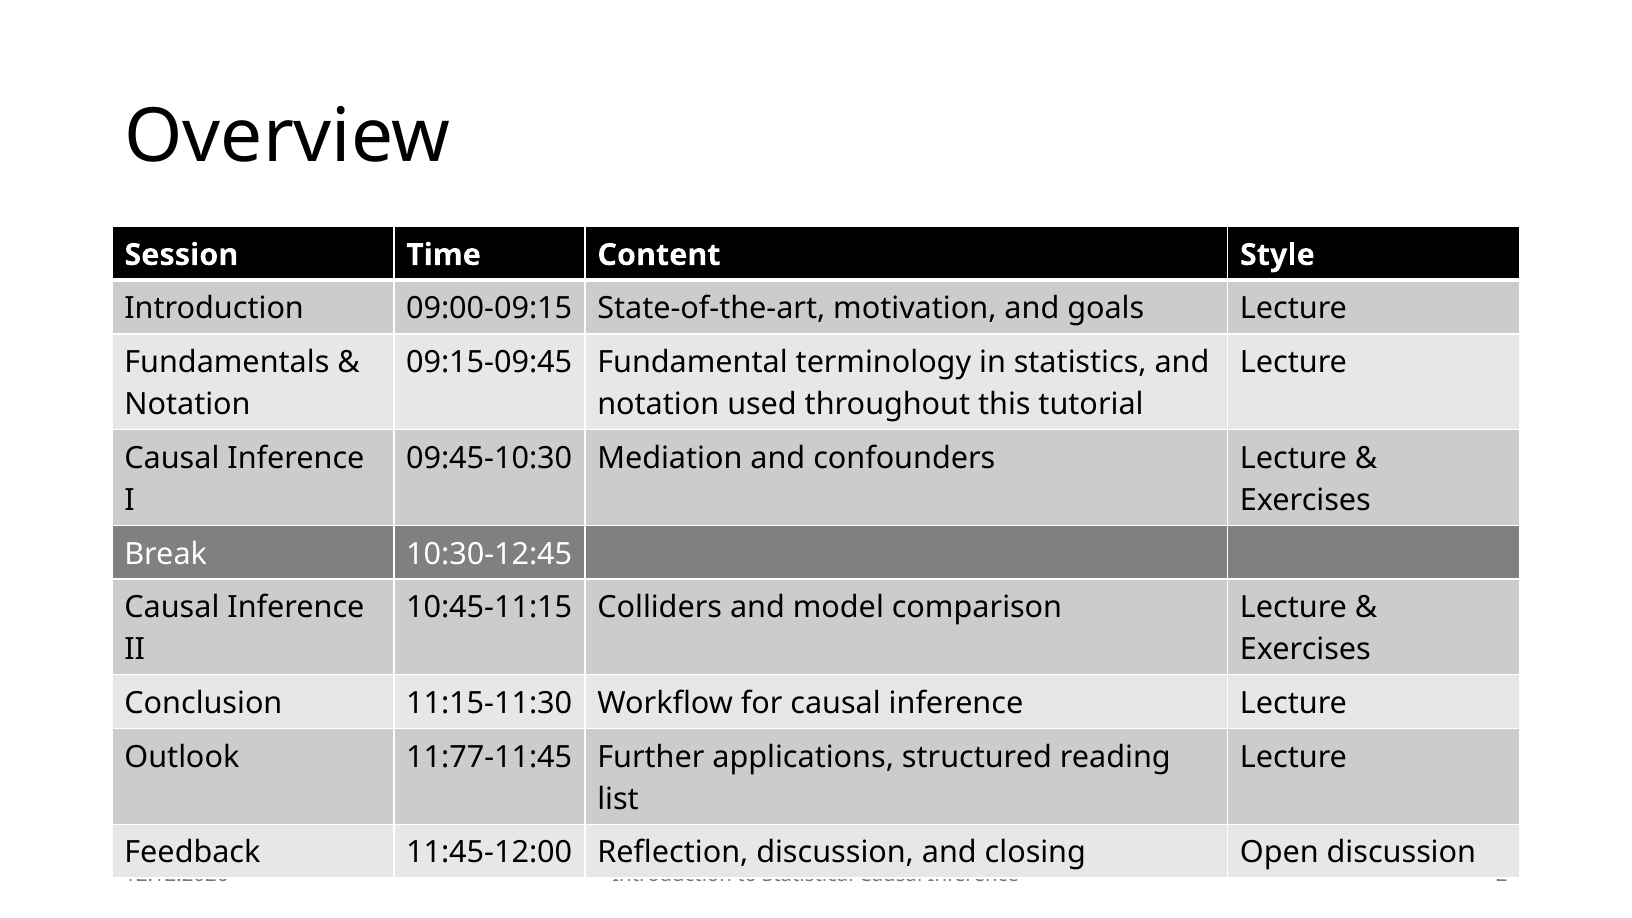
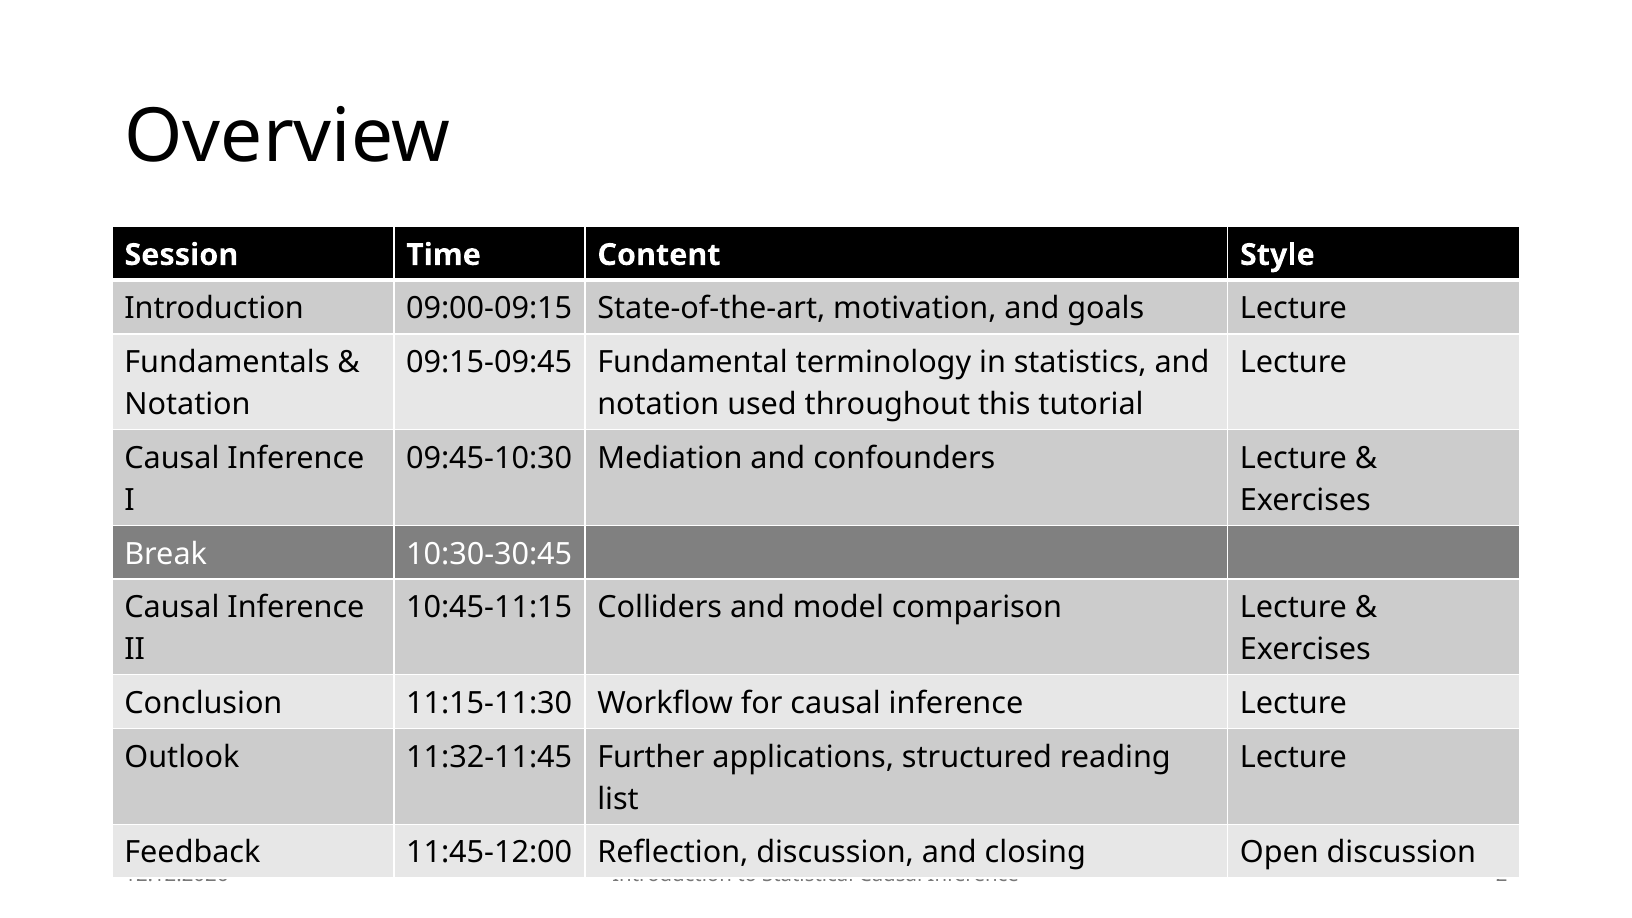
10:30-12:45: 10:30-12:45 -> 10:30-30:45 (489, 554)
11:77-11:45: 11:77-11:45 -> 11:32-11:45 (489, 757)
